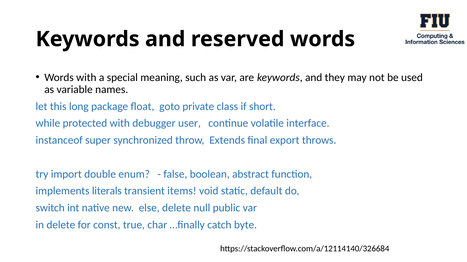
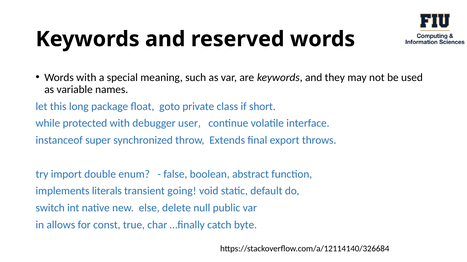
items: items -> going (182, 191)
in delete: delete -> allows (61, 225)
